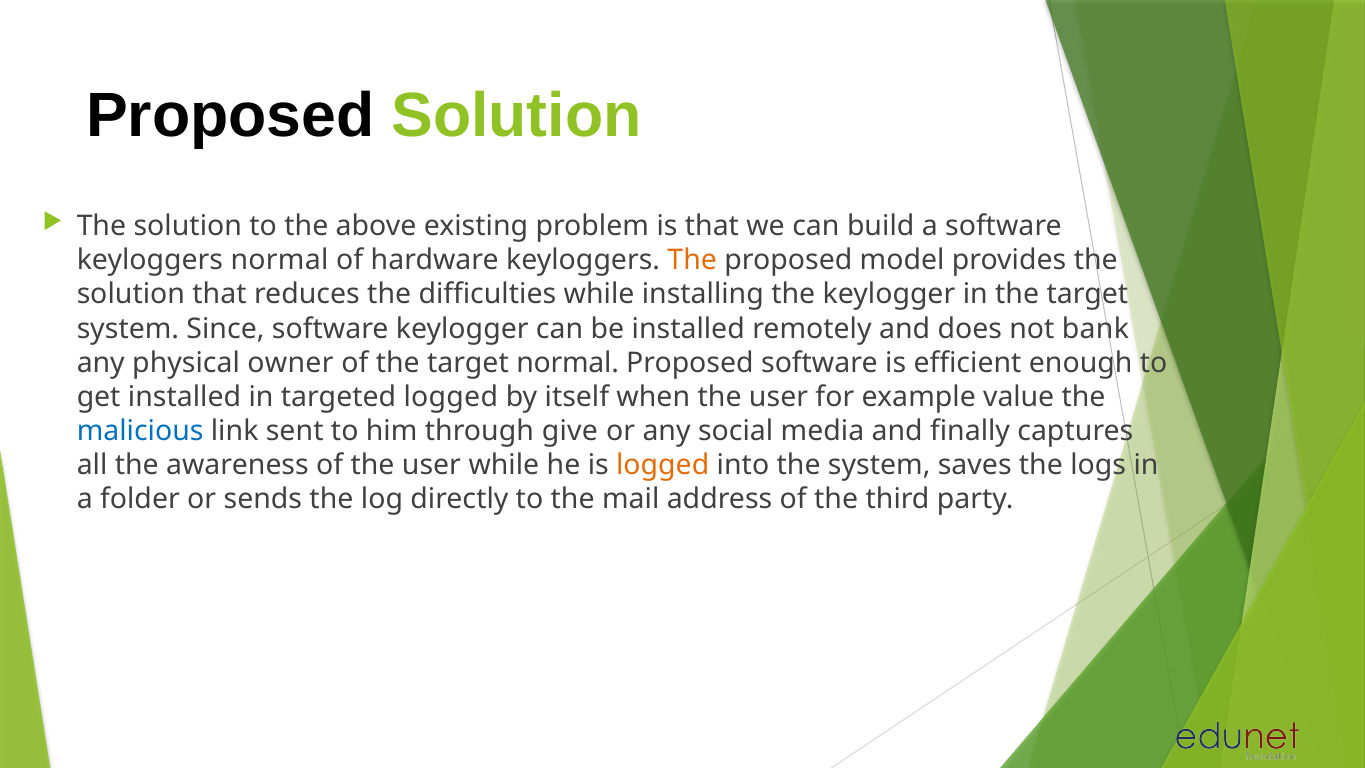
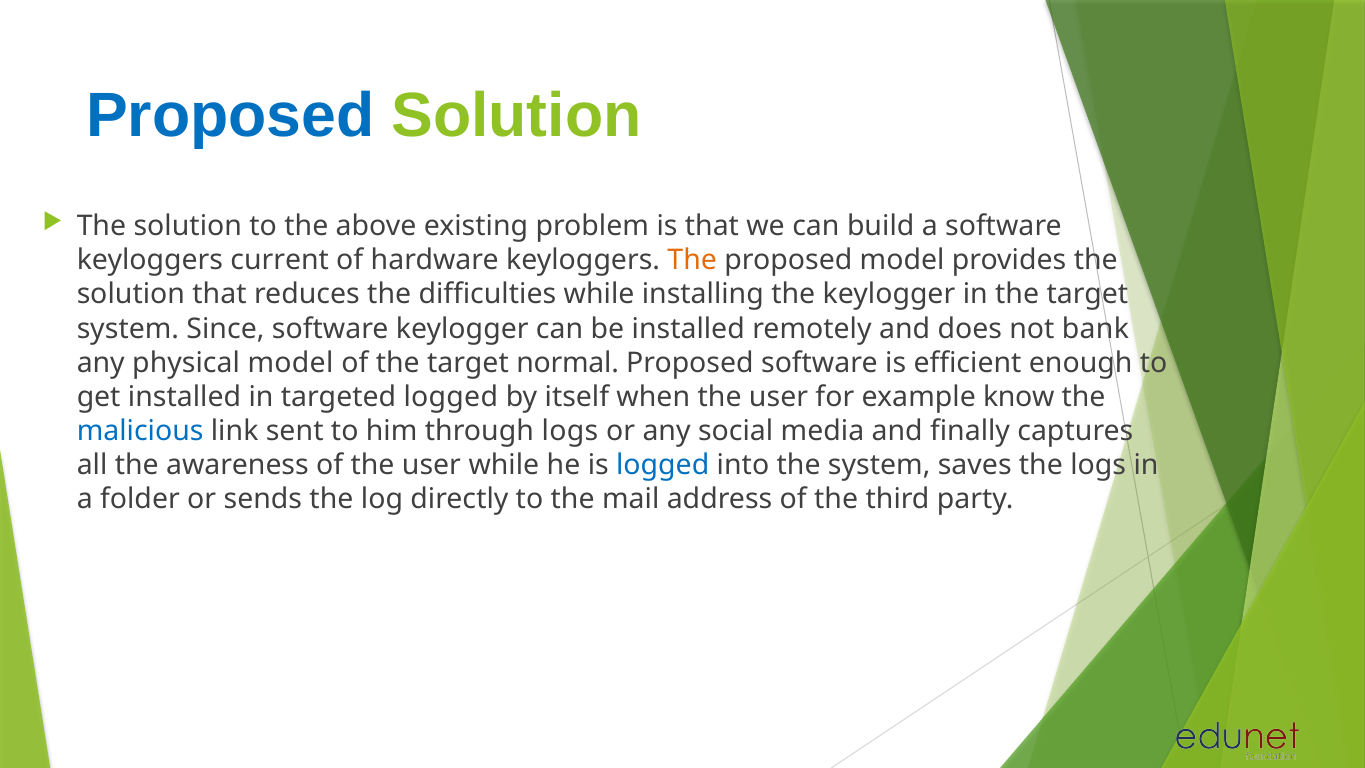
Proposed colour: black -> blue (230, 115)
keyloggers normal: normal -> current (280, 260)
physical owner: owner -> model (290, 363)
value: value -> know (1019, 397)
through give: give -> logs (570, 431)
logged colour: orange -> blue (663, 465)
